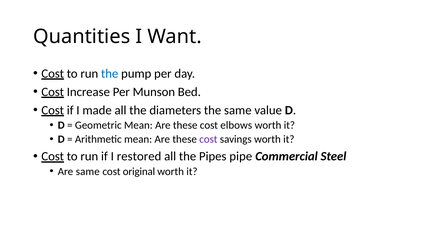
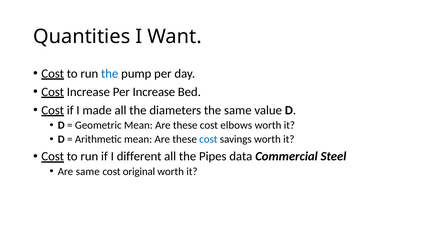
Per Munson: Munson -> Increase (154, 92)
cost colour: purple -> blue (208, 139)
restored: restored -> different (139, 157)
pipe: pipe -> data (241, 157)
